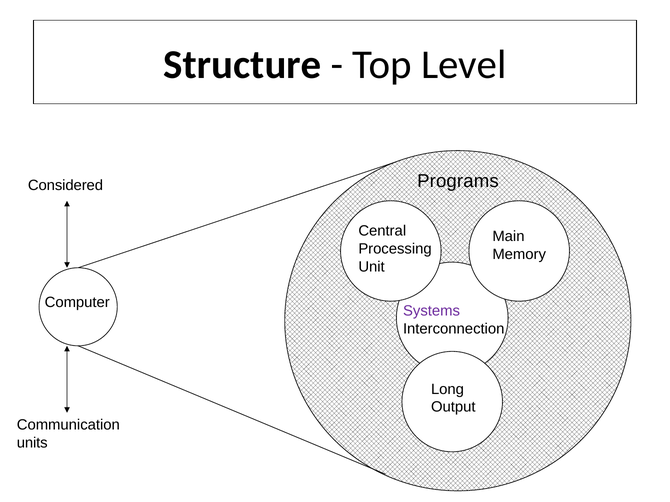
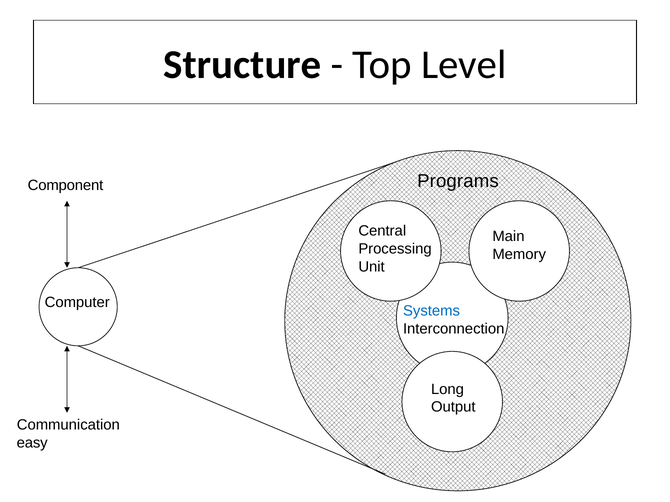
Considered: Considered -> Component (66, 185)
Systems colour: purple -> blue (432, 311)
units: units -> easy (32, 443)
